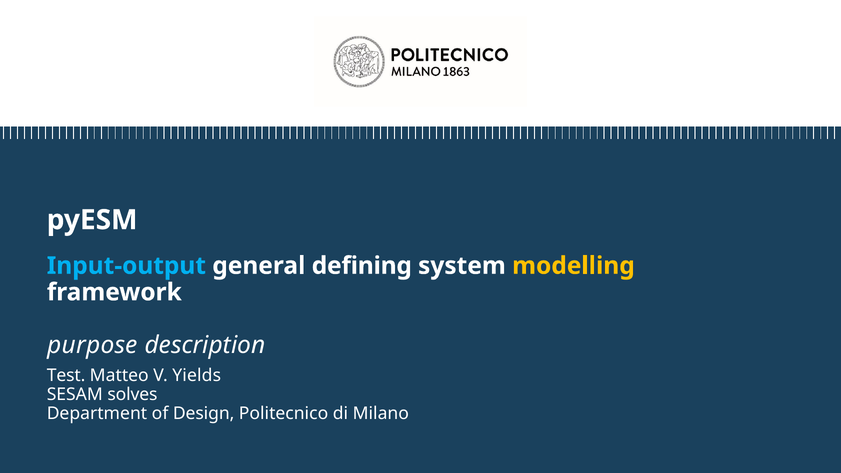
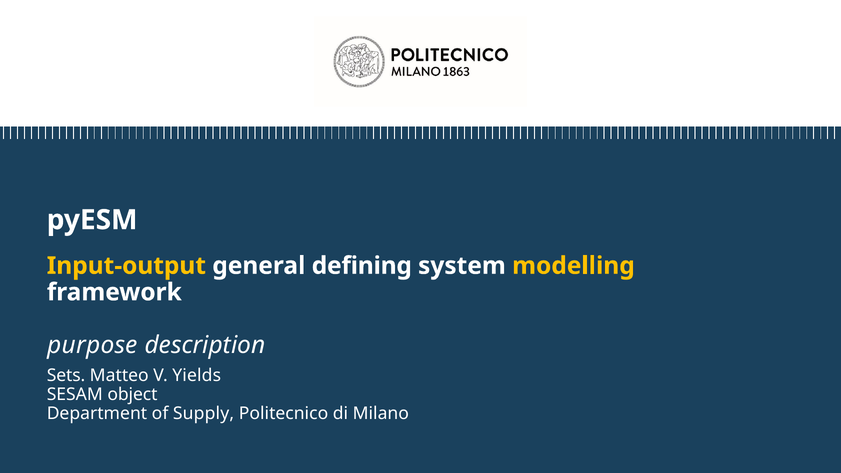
Input-output colour: light blue -> yellow (126, 266)
Test: Test -> Sets (66, 375)
solves: solves -> object (132, 394)
Design: Design -> Supply (203, 413)
